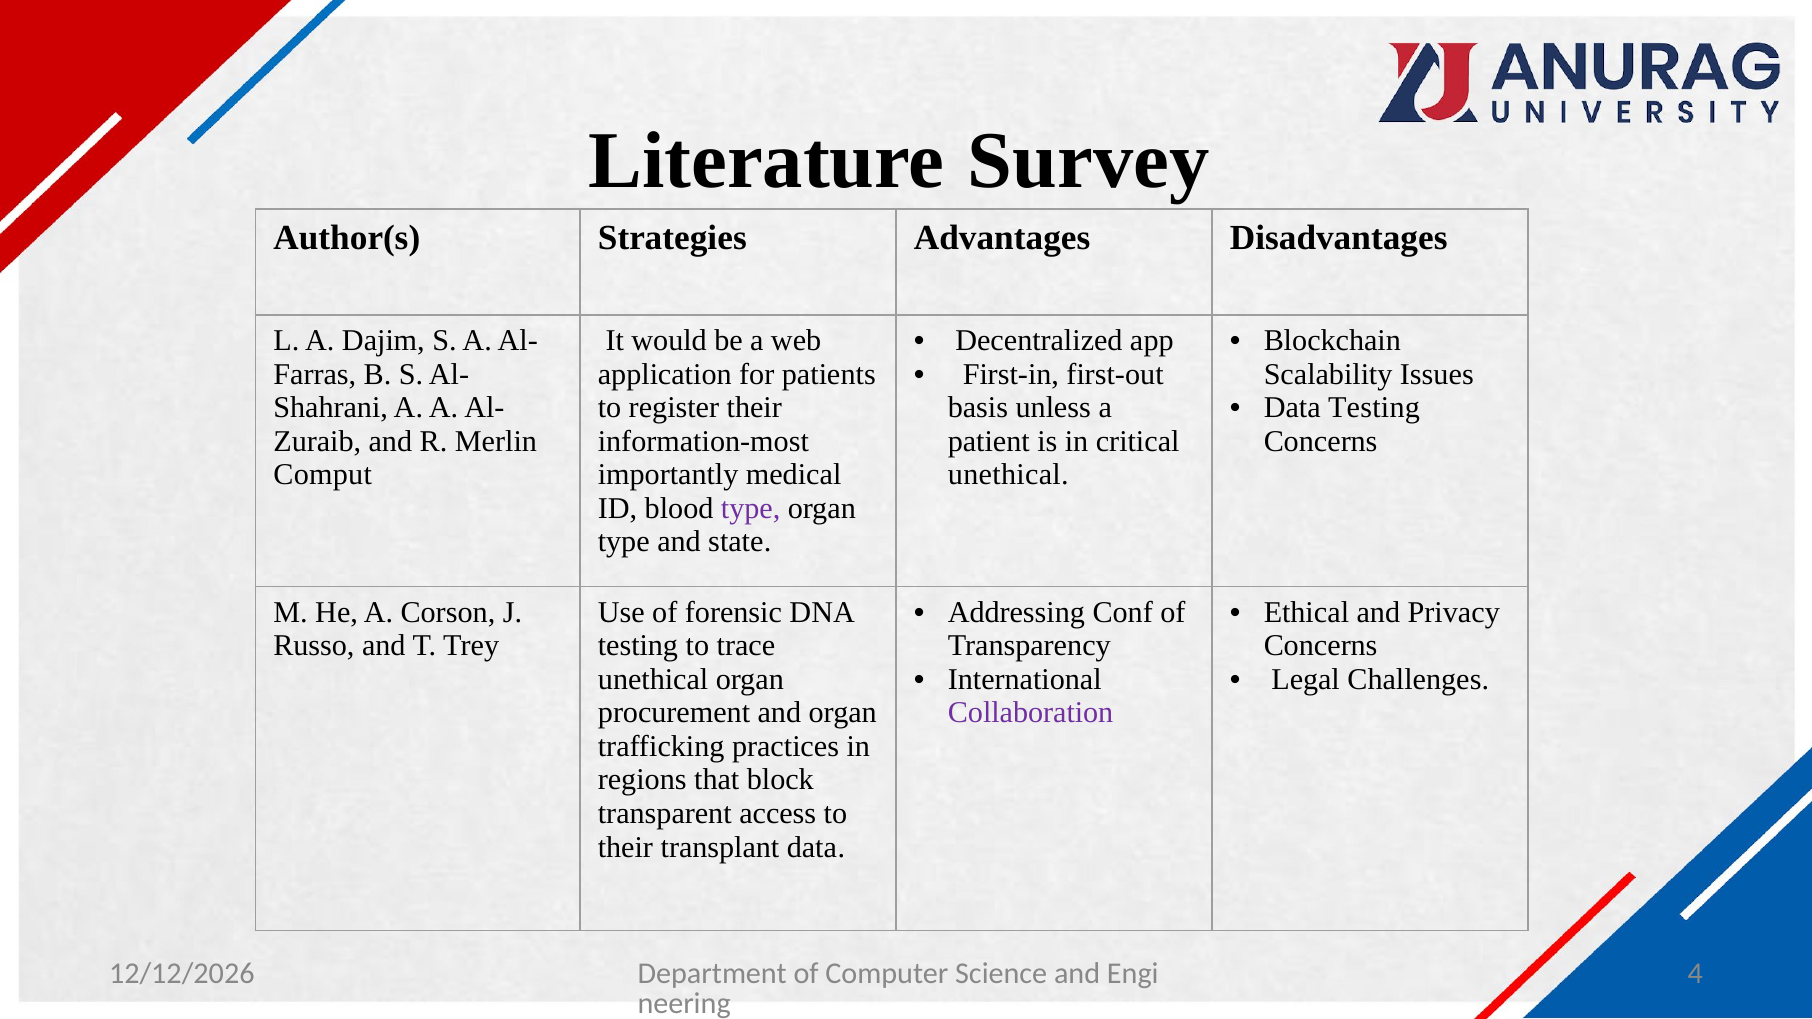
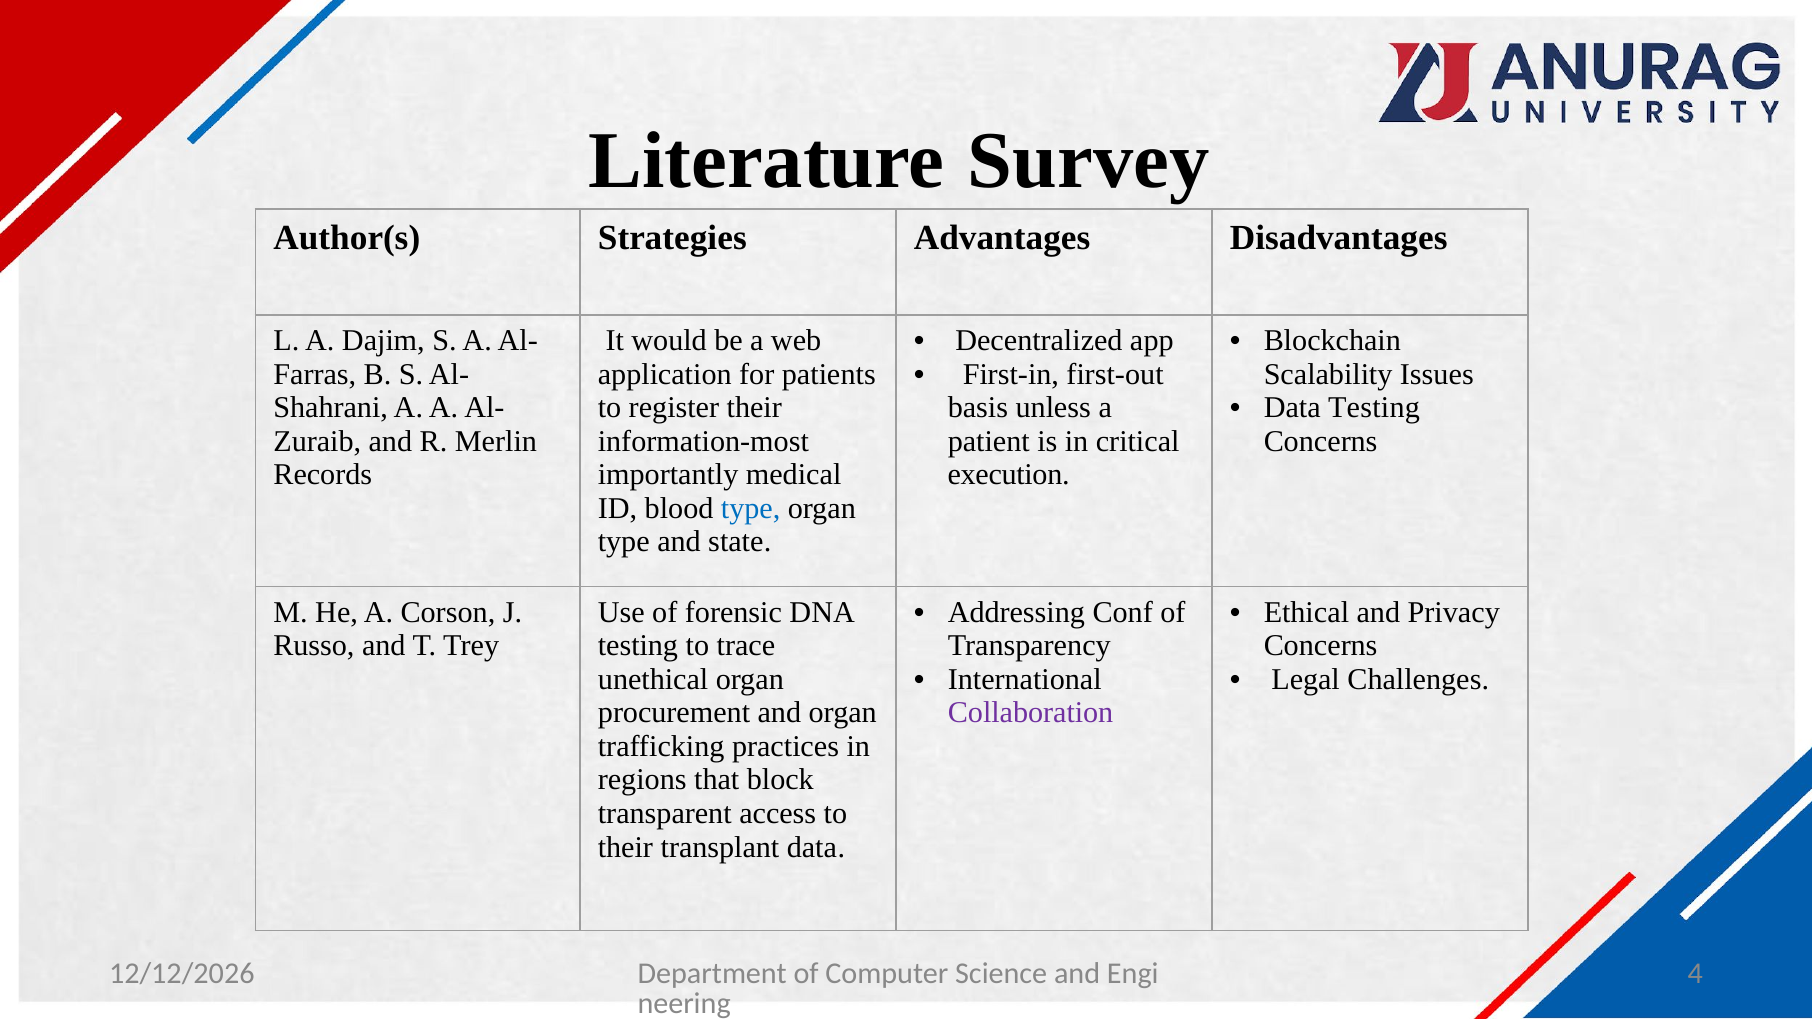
Comput: Comput -> Records (323, 475)
unethical: unethical -> execution (1009, 475)
type colour: purple -> blue (751, 508)
